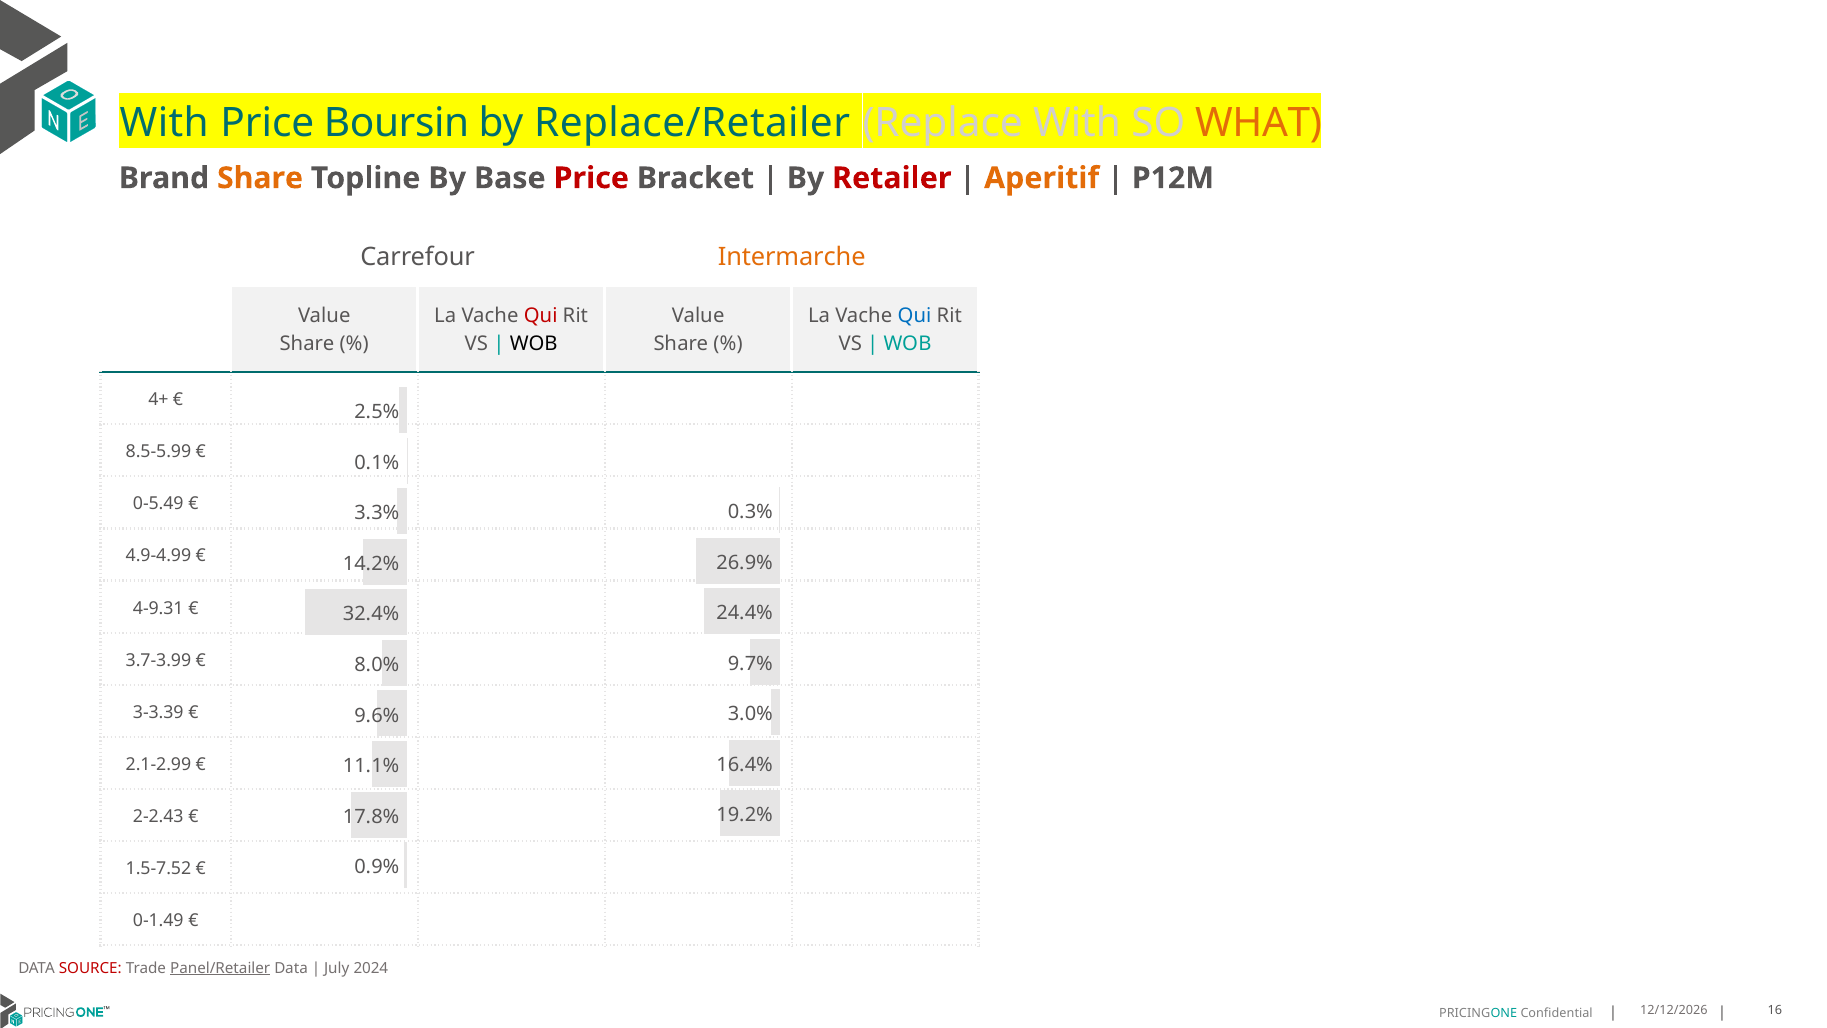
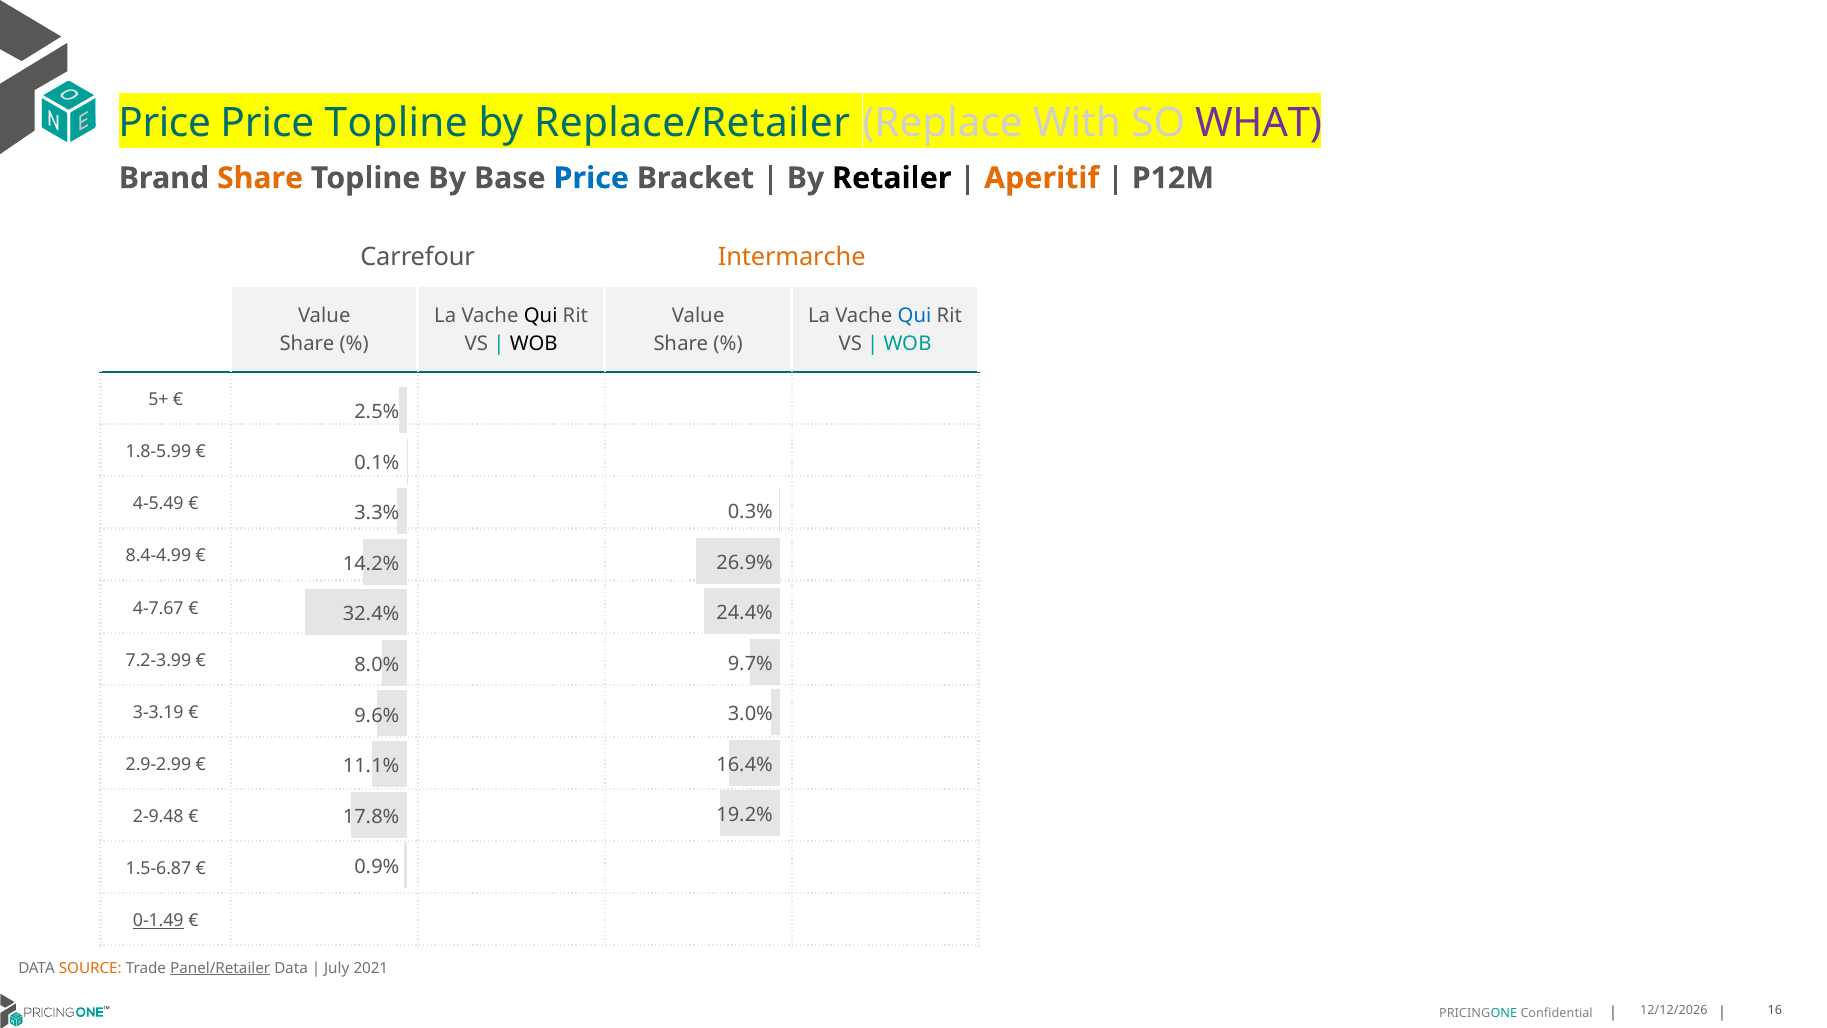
With: With -> Price (165, 123)
Price Boursin: Boursin -> Topline (396, 123)
WHAT colour: orange -> purple (1259, 123)
Price colour: red -> blue (591, 178)
Retailer colour: red -> black (892, 178)
Qui colour: red -> black (541, 316)
4+: 4+ -> 5+ (158, 400)
8.5-5.99: 8.5-5.99 -> 1.8-5.99 (158, 452)
0-5.49: 0-5.49 -> 4-5.49 (158, 504)
4.9-4.99: 4.9-4.99 -> 8.4-4.99 (158, 556)
4-9.31: 4-9.31 -> 4-7.67 (158, 608)
3.7-3.99: 3.7-3.99 -> 7.2-3.99 (158, 660)
3-3.39: 3-3.39 -> 3-3.19 (158, 712)
2.1-2.99: 2.1-2.99 -> 2.9-2.99 (158, 764)
2-2.43: 2-2.43 -> 2-9.48 (158, 816)
1.5-7.52: 1.5-7.52 -> 1.5-6.87 (158, 868)
0-1.49 underline: none -> present (158, 921)
SOURCE colour: red -> orange (90, 968)
2024: 2024 -> 2021 (371, 968)
